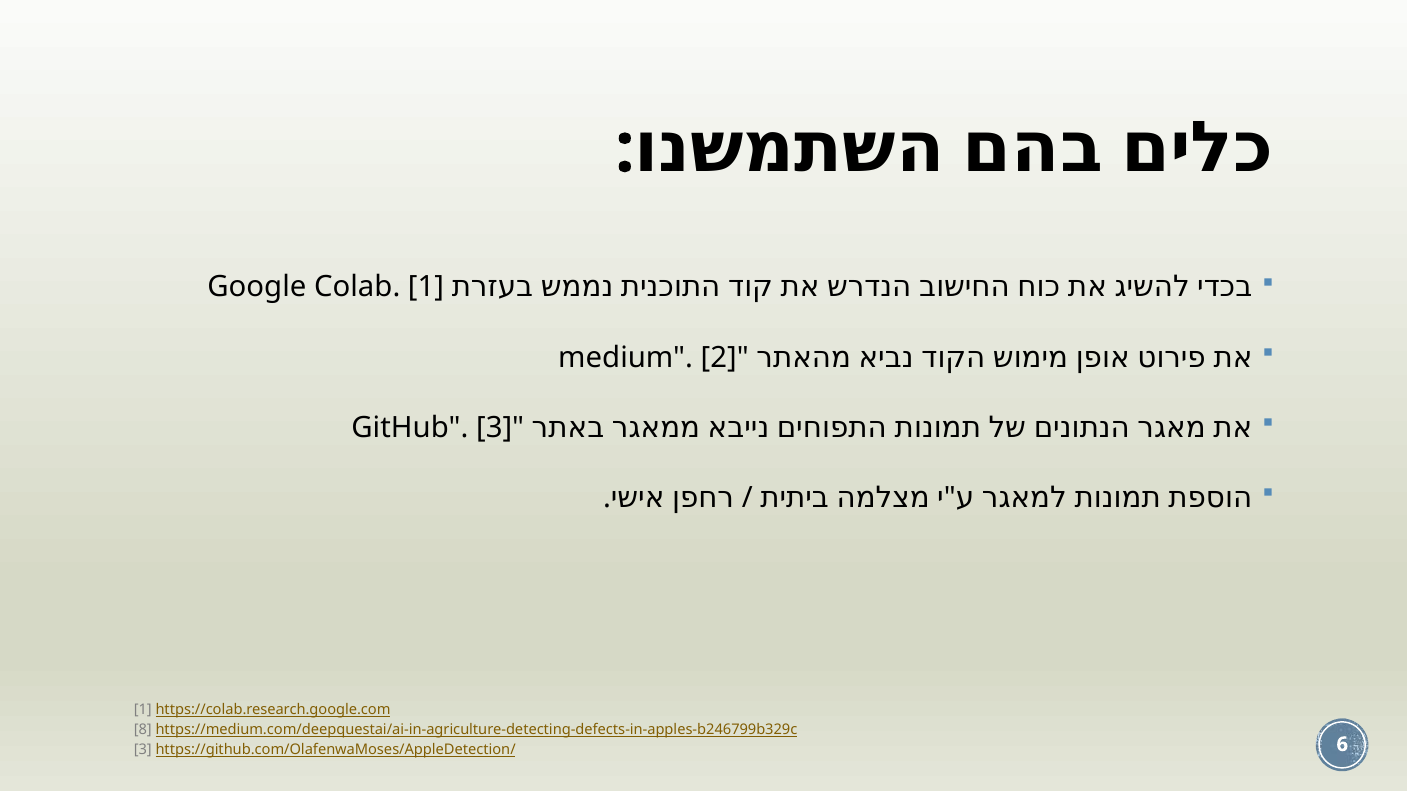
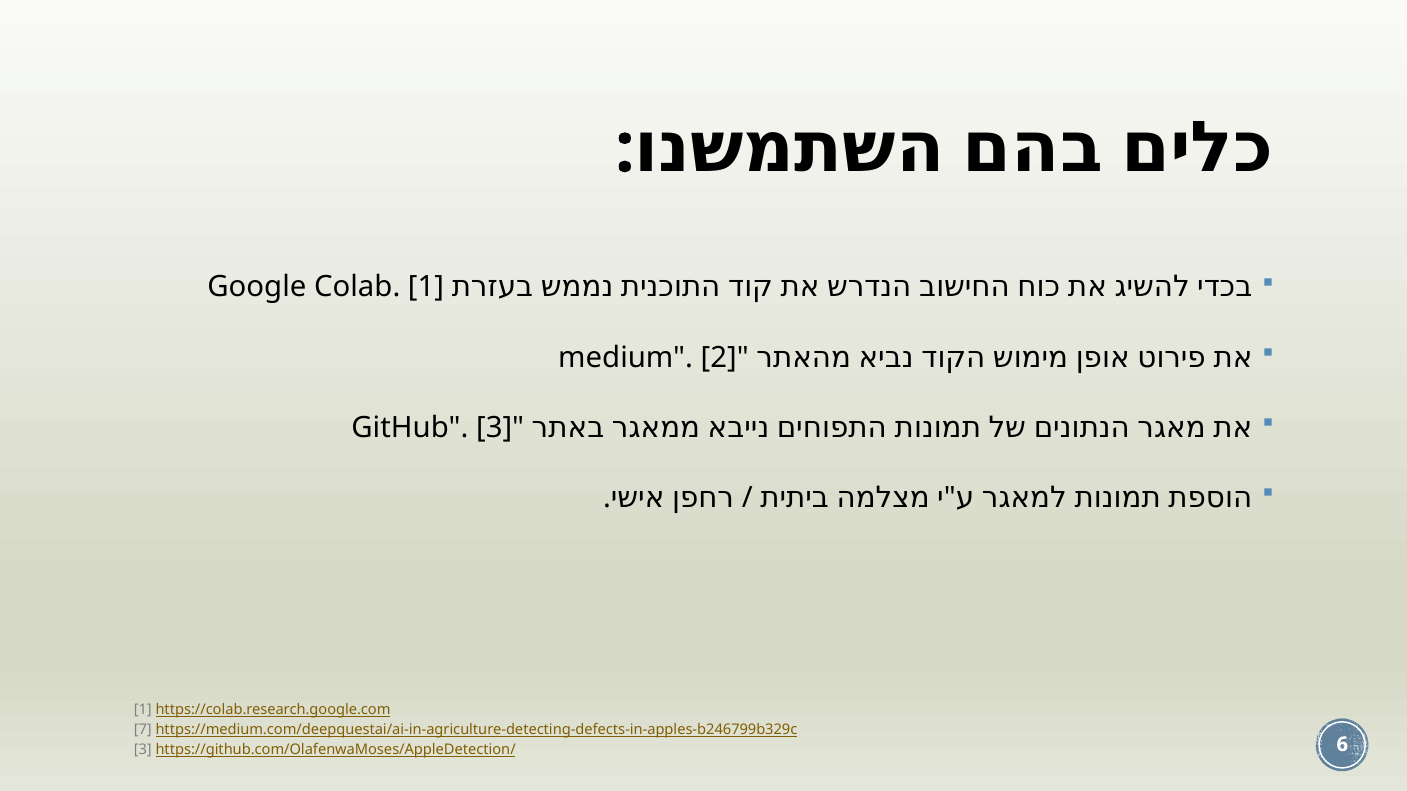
8: 8 -> 7 (143, 730)
